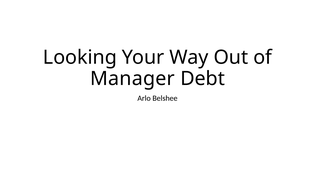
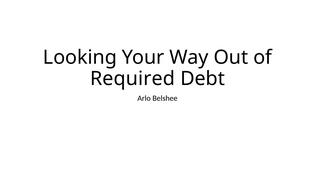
Manager: Manager -> Required (133, 79)
